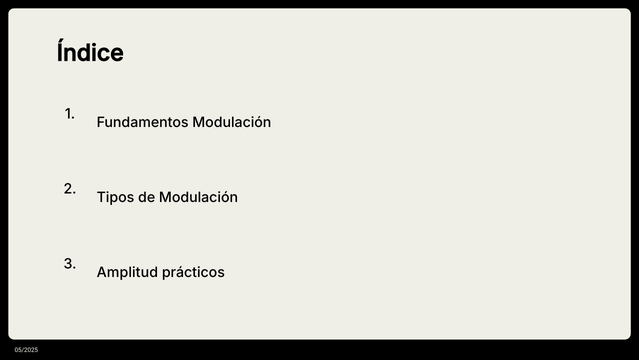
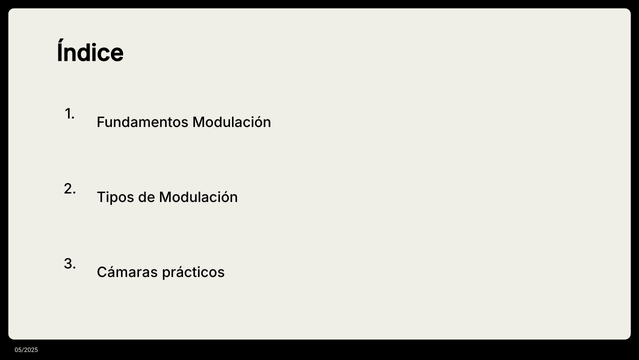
Amplitud: Amplitud -> Cámaras (127, 272)
